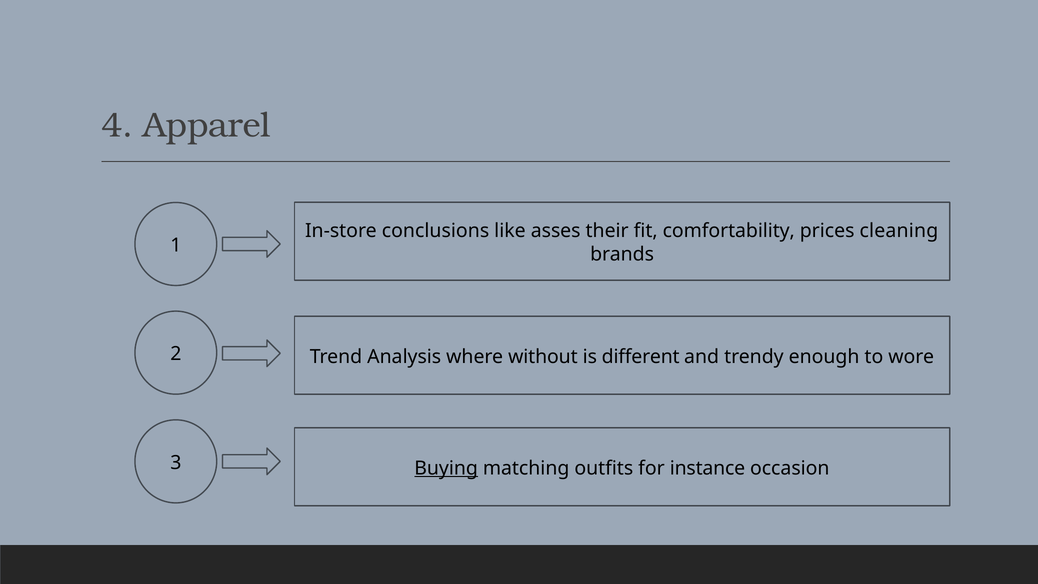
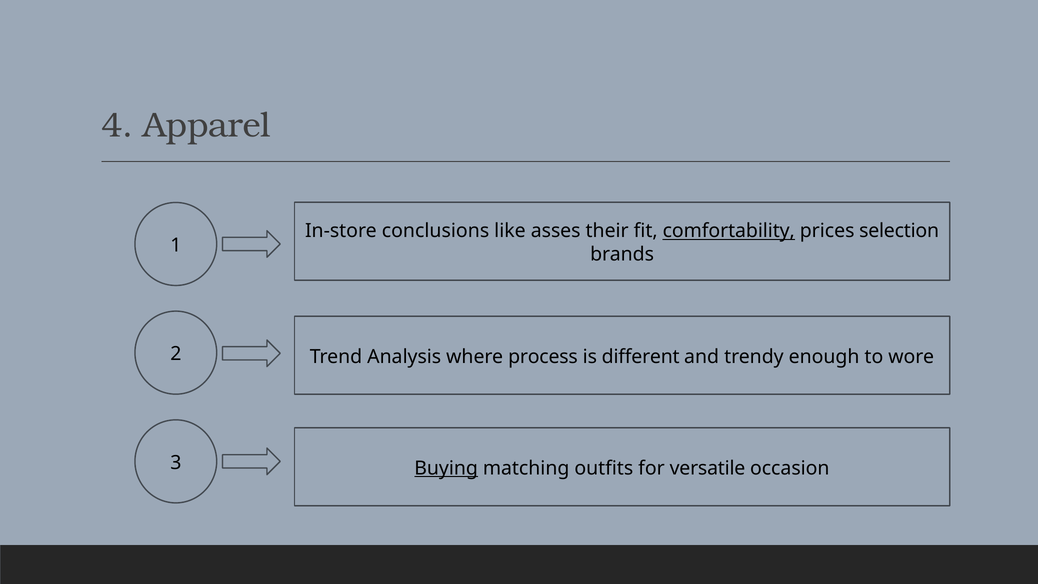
comfortability underline: none -> present (729, 231)
cleaning: cleaning -> selection (899, 231)
without: without -> process (543, 357)
instance: instance -> versatile (707, 468)
